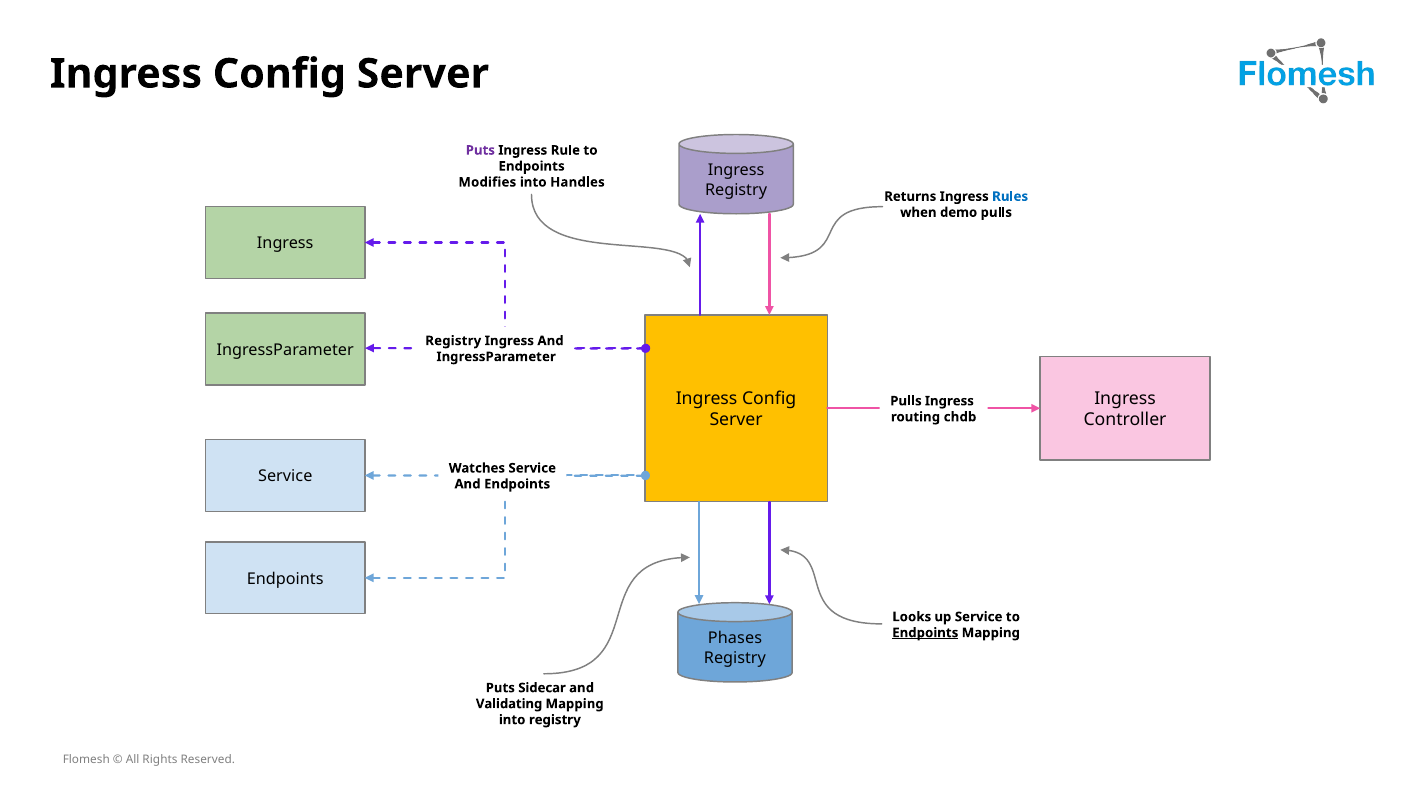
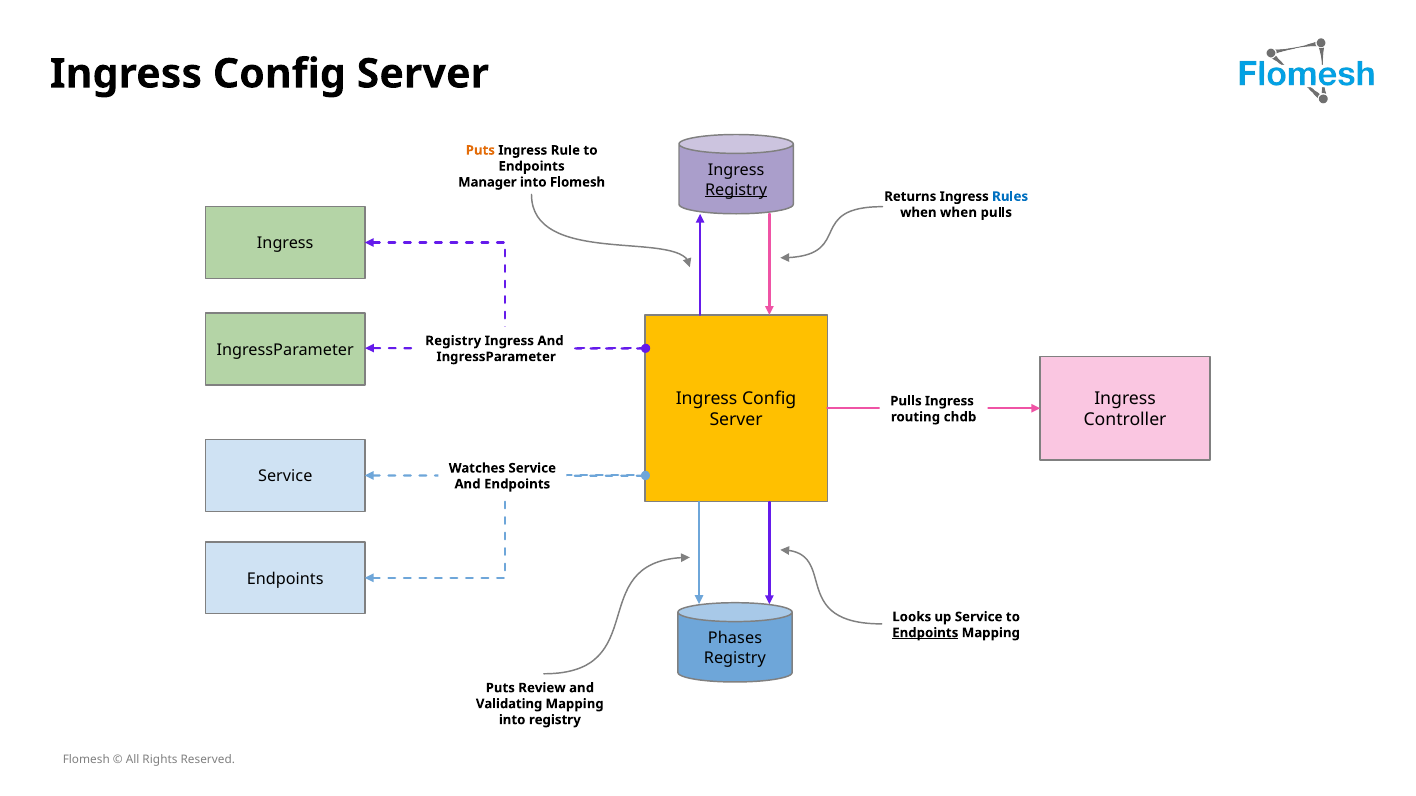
Puts colour: purple -> orange (480, 150)
Modifies: Modifies -> Manager (487, 182)
into Handles: Handles -> Flomesh (578, 182)
Registry underline: none -> present (736, 190)
when demo: demo -> when (958, 213)
Sidecar: Sidecar -> Review (542, 688)
